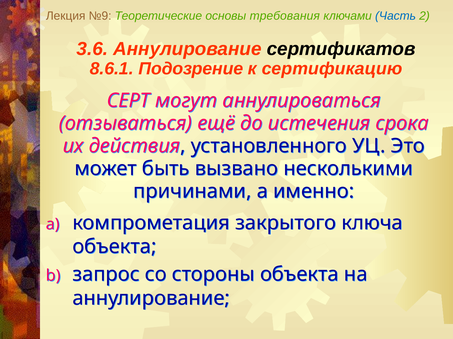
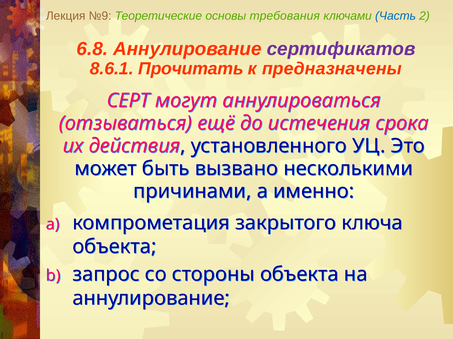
3.6: 3.6 -> 6.8 (92, 49)
сертификатов colour: black -> purple (341, 49)
Подозрение: Подозрение -> Прочитать (191, 69)
сертификацию: сертификацию -> предназначены (332, 69)
